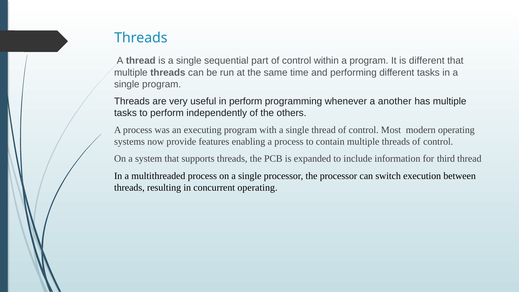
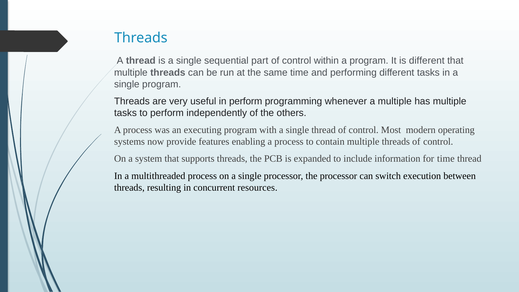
a another: another -> multiple (395, 101)
for third: third -> time (446, 159)
concurrent operating: operating -> resources (257, 188)
